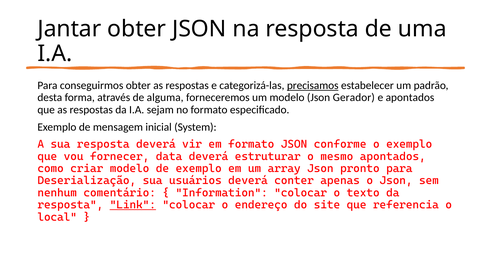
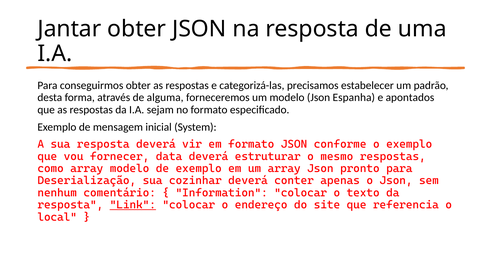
precisamos underline: present -> none (313, 86)
Gerador: Gerador -> Espanha (354, 98)
mesmo apontados: apontados -> respostas (393, 156)
como criar: criar -> array (87, 169)
usuários: usuários -> cozinhar (195, 181)
